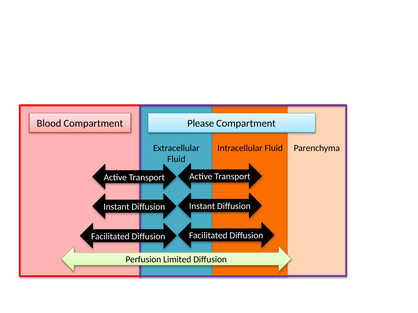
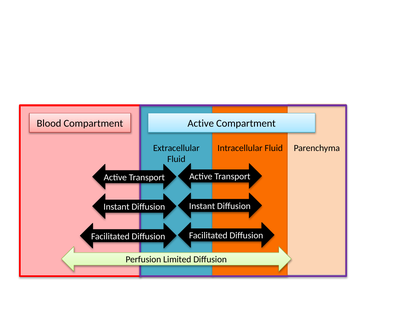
Compartment Please: Please -> Active (201, 124)
